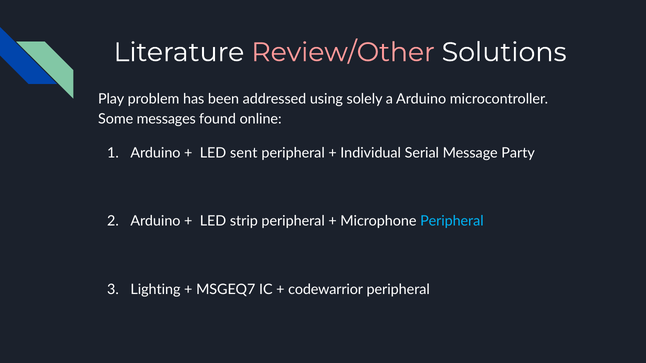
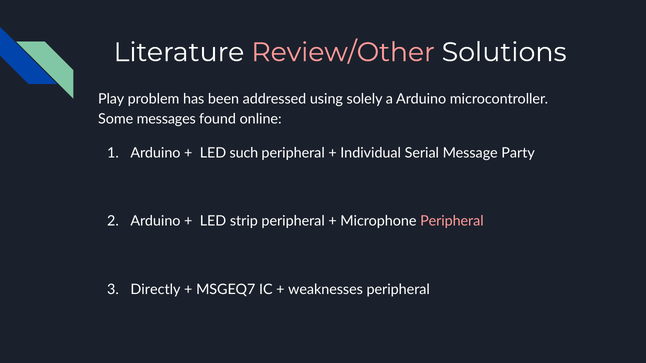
sent: sent -> such (244, 153)
Peripheral colour: light blue -> pink (452, 221)
Lighting: Lighting -> Directly (155, 290)
codewarrior: codewarrior -> weaknesses (326, 290)
